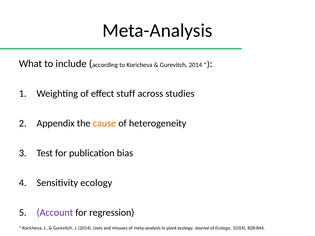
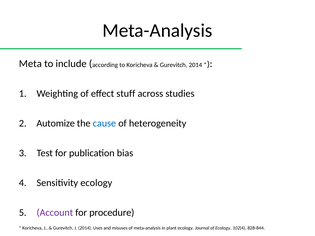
What: What -> Meta (30, 64)
Appendix: Appendix -> Automize (56, 123)
cause colour: orange -> blue (104, 123)
regression: regression -> procedure (112, 213)
